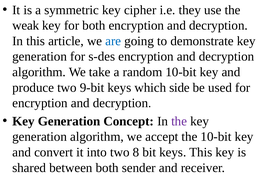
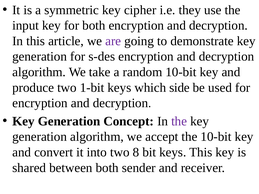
weak: weak -> input (26, 26)
are colour: blue -> purple (113, 41)
9-bit: 9-bit -> 1-bit (92, 88)
